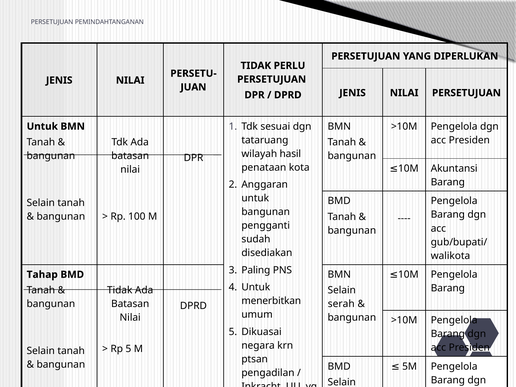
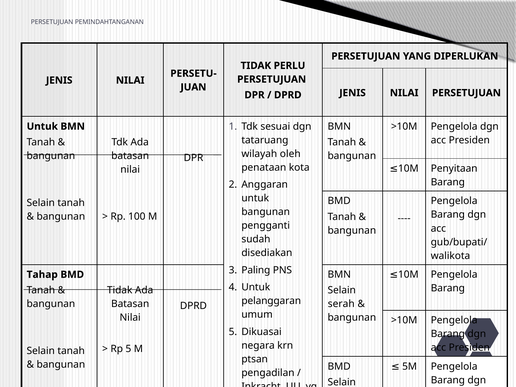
hasil: hasil -> oleh (290, 154)
Akuntansi: Akuntansi -> Penyitaan (454, 168)
menerbitkan: menerbitkan -> pelanggaran (271, 301)
